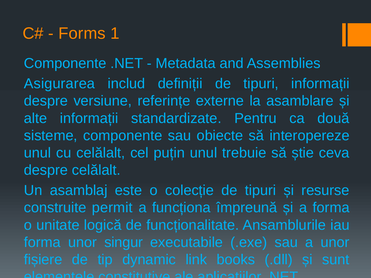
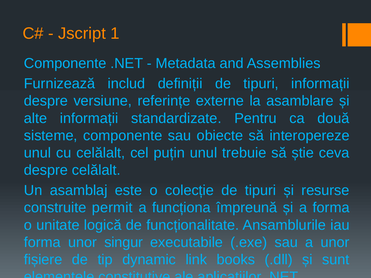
Forms: Forms -> Jscript (82, 33)
Asigurarea: Asigurarea -> Furnizează (60, 84)
